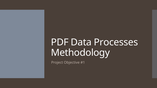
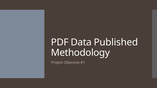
Processes: Processes -> Published (116, 42)
